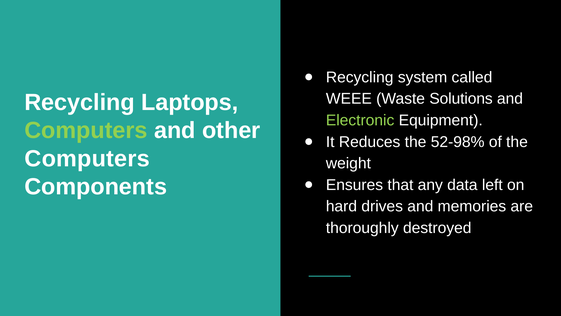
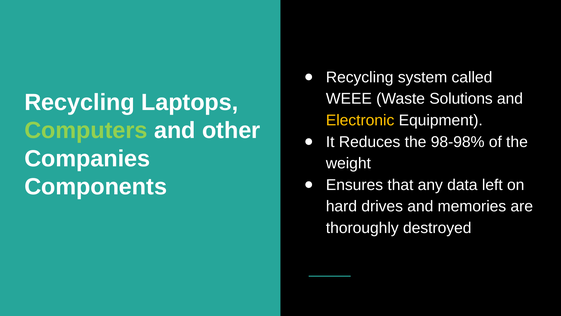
Electronic colour: light green -> yellow (360, 120)
52-98%: 52-98% -> 98-98% (458, 142)
Computers: Computers -> Companies (87, 158)
